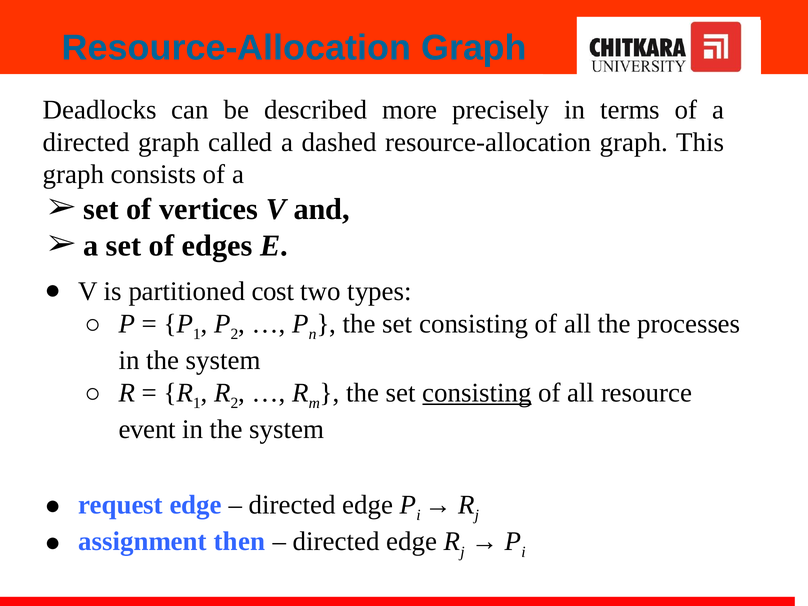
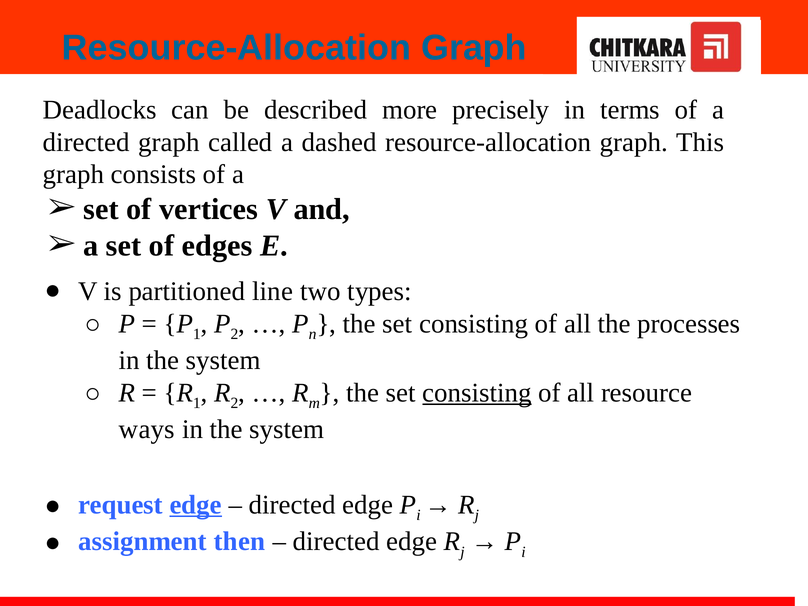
cost: cost -> line (273, 291)
event: event -> ways (147, 430)
edge underline: none -> present (196, 505)
